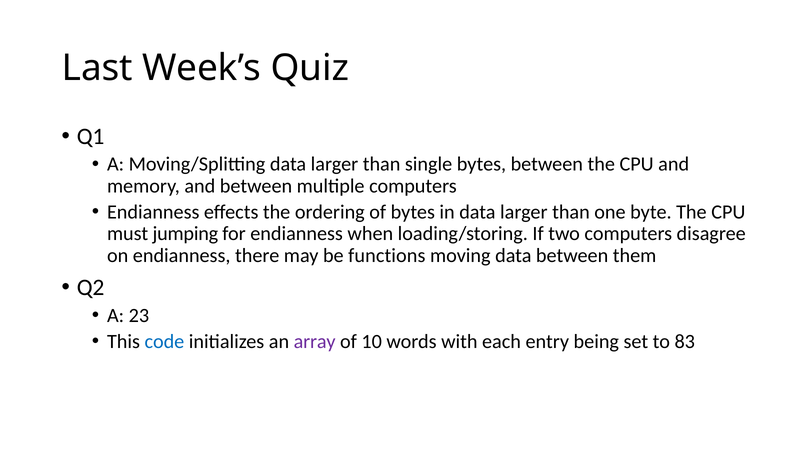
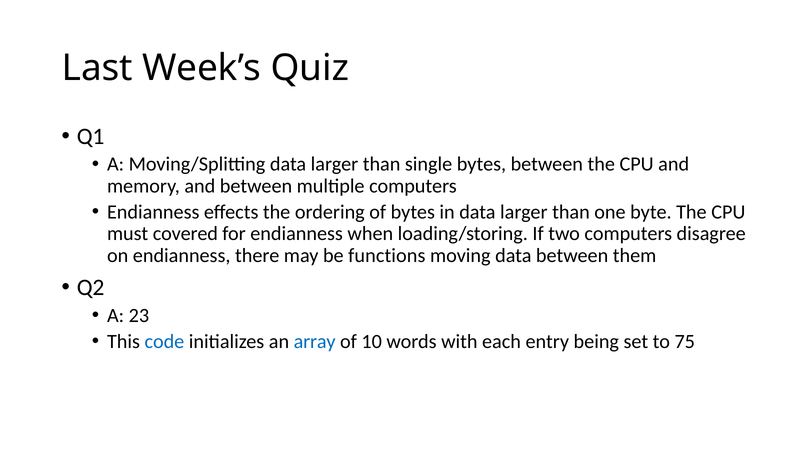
jumping: jumping -> covered (185, 234)
array colour: purple -> blue (315, 342)
83: 83 -> 75 (685, 342)
